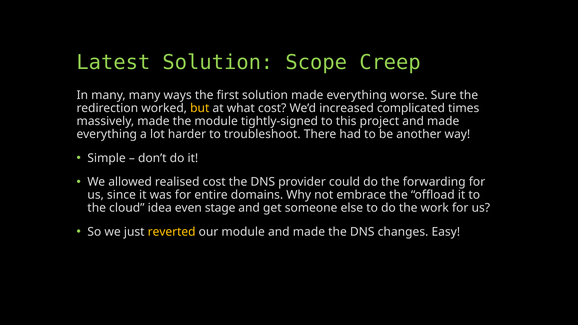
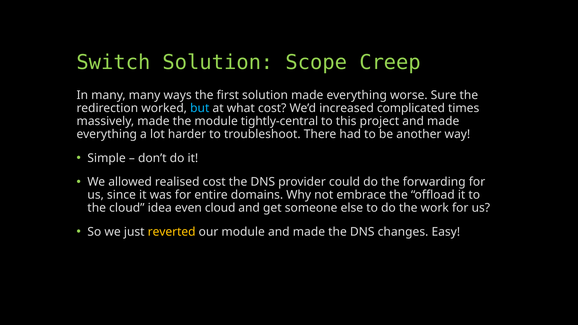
Latest: Latest -> Switch (113, 63)
but colour: yellow -> light blue (200, 108)
tightly-signed: tightly-signed -> tightly-central (279, 121)
even stage: stage -> cloud (220, 208)
